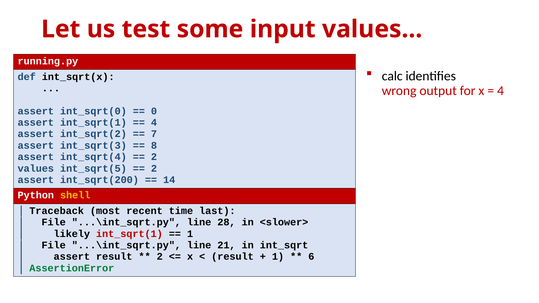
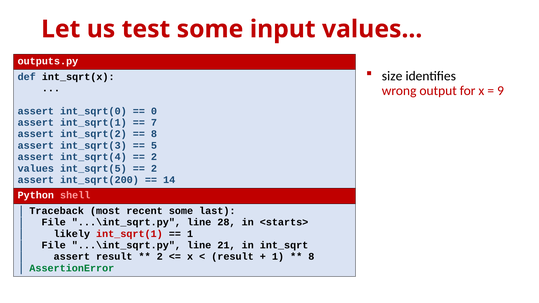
running.py: running.py -> outputs.py (48, 61)
calc: calc -> size (392, 76)
4: 4 -> 9 (501, 91)
4: 4 -> 7 (154, 123)
7: 7 -> 8 (154, 134)
8: 8 -> 5 (154, 146)
shell colour: yellow -> pink (75, 195)
recent time: time -> some (181, 211)
<slower>: <slower> -> <starts> (284, 222)
6: 6 -> 8 (311, 257)
